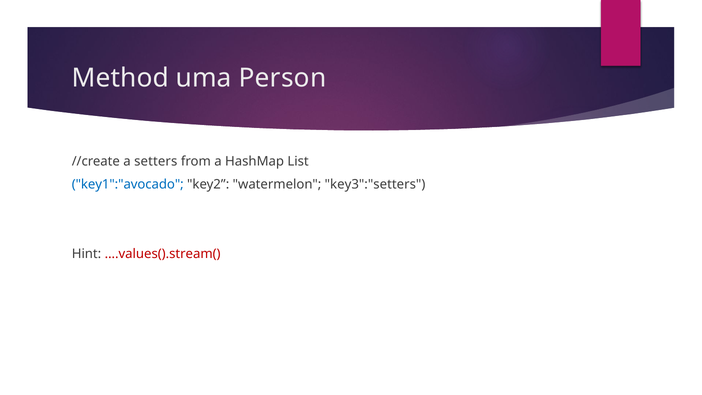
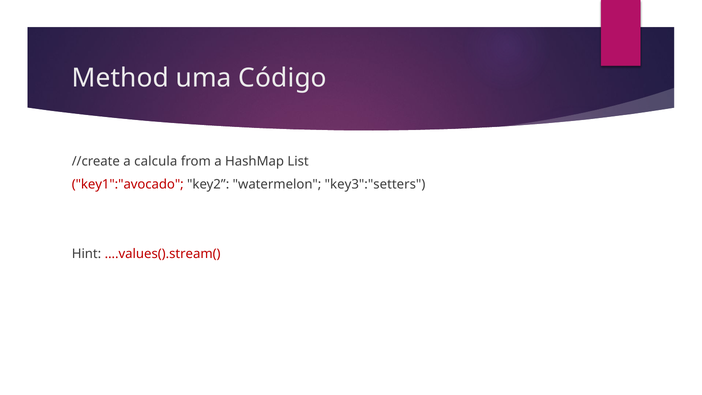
Person: Person -> Código (283, 78)
setters: setters -> calcula (156, 161)
key1":"avocado colour: blue -> red (128, 184)
